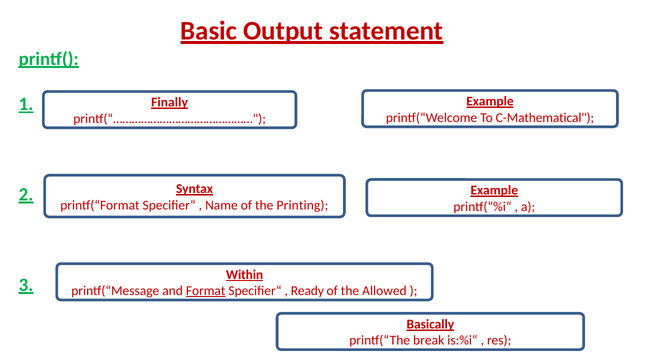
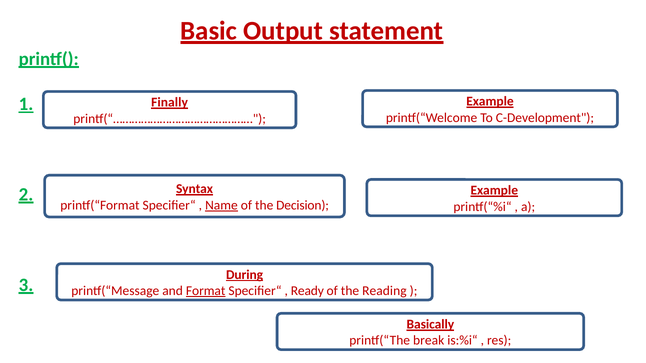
C-Mathematical: C-Mathematical -> C-Development (545, 118)
Name underline: none -> present (221, 205)
Printing: Printing -> Decision (303, 205)
Within: Within -> During (245, 275)
Allowed: Allowed -> Reading (384, 291)
